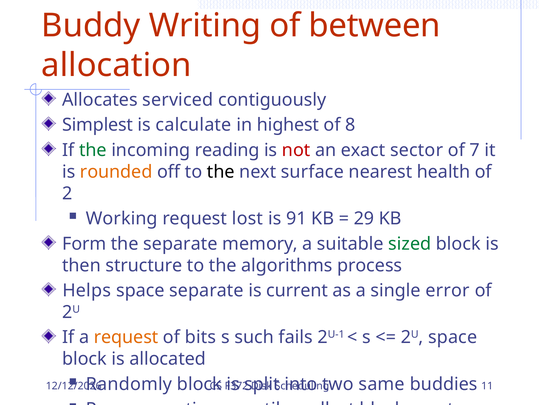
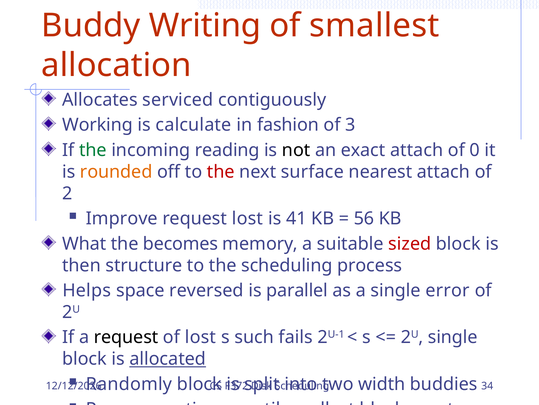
of between: between -> smallest (374, 26)
Simplest: Simplest -> Working (98, 125)
highest: highest -> fashion (288, 125)
8: 8 -> 3 (350, 125)
not colour: red -> black (296, 150)
exact sector: sector -> attach (417, 150)
7: 7 -> 0 (475, 150)
the colour: black -> red (221, 171)
nearest health: health -> attach (443, 171)
Working: Working -> Improve (122, 218)
91: 91 -> 41 (296, 218)
29: 29 -> 56 (364, 218)
Form: Form -> What (84, 243)
the separate: separate -> becomes (181, 243)
sized colour: green -> red (410, 243)
the algorithms: algorithms -> scheduling (287, 265)
space separate: separate -> reversed (206, 290)
current: current -> parallel (297, 290)
request colour: orange -> black (126, 337)
of bits: bits -> lost (201, 337)
2U space: space -> single (453, 337)
allocated underline: none -> present (168, 358)
same: same -> width (382, 383)
11: 11 -> 34 (487, 385)
